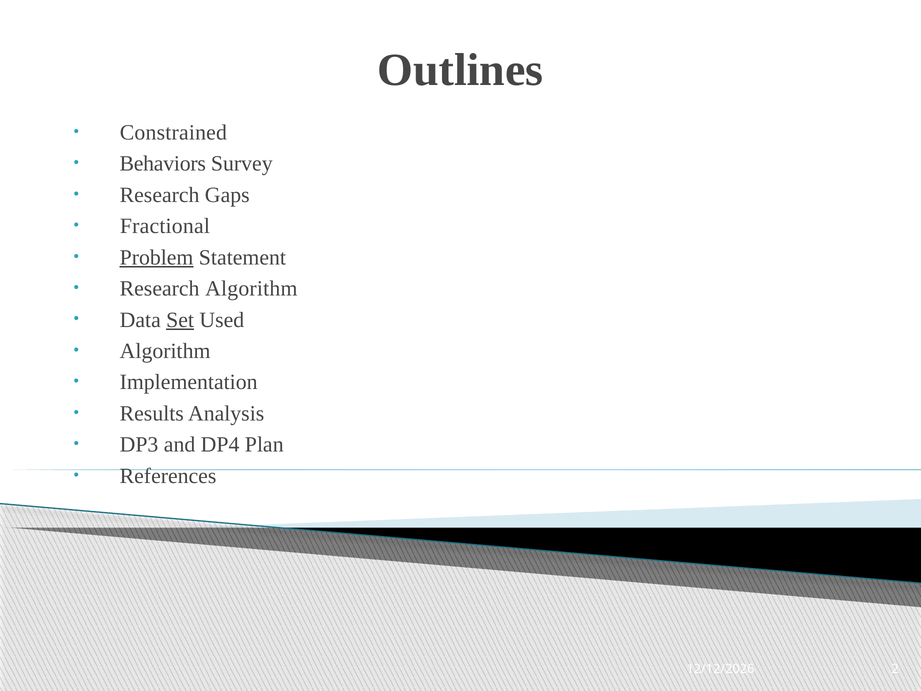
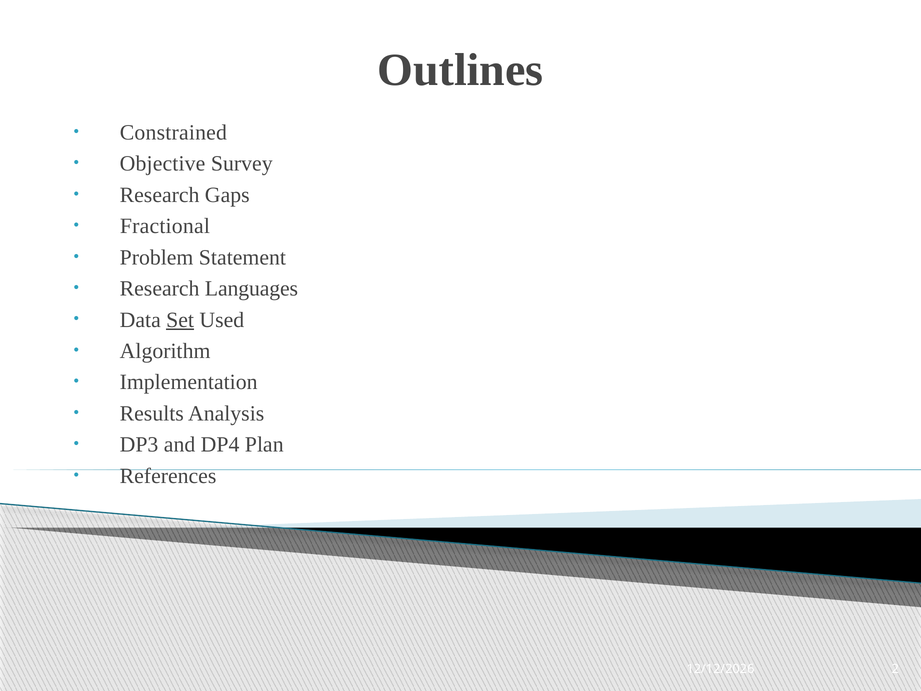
Behaviors: Behaviors -> Objective (163, 164)
Problem underline: present -> none (157, 257)
Research Algorithm: Algorithm -> Languages (251, 288)
